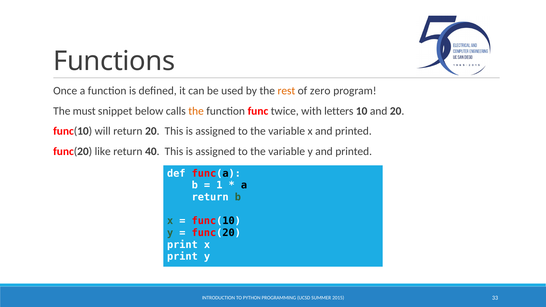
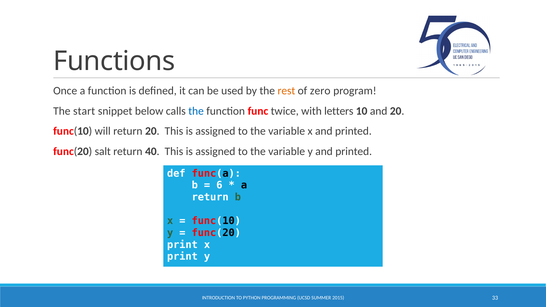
must: must -> start (84, 111)
the colour: orange -> blue (196, 111)
like: like -> salt (103, 152)
1: 1 -> 6 (219, 185)
